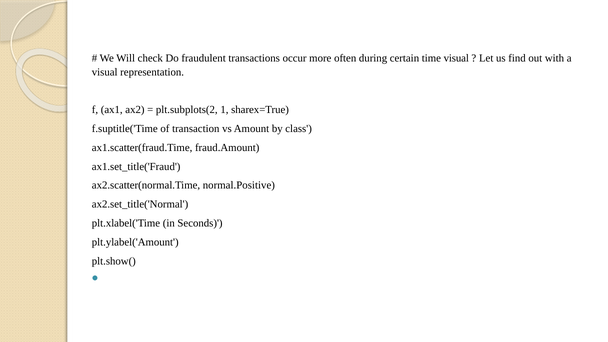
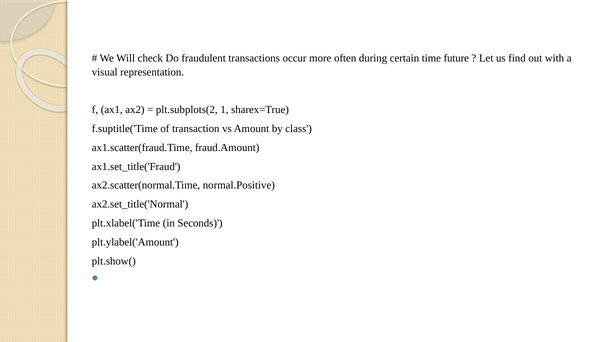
time visual: visual -> future (456, 58)
